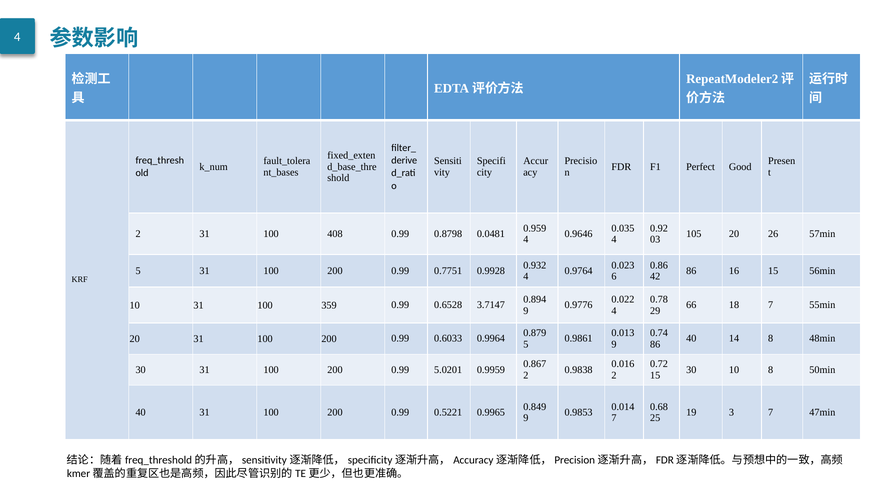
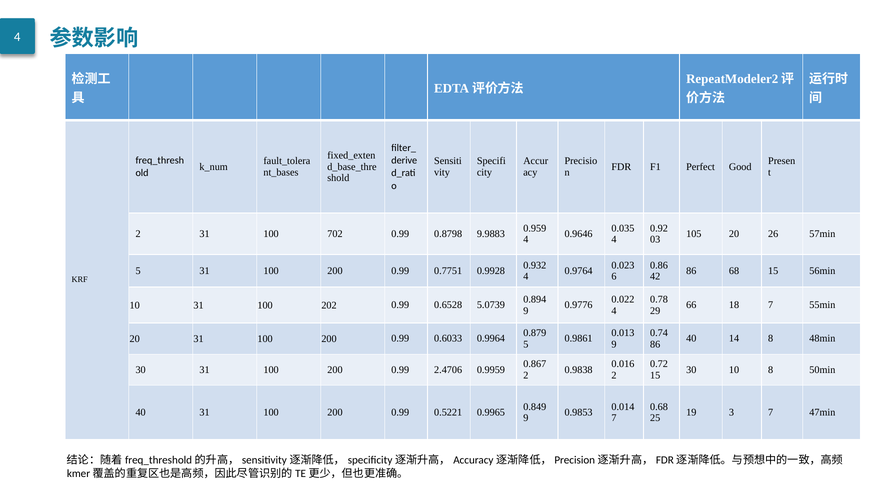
408: 408 -> 702 (335, 234)
0.0481: 0.0481 -> 9.9883 (491, 234)
16: 16 -> 68 (734, 271)
359: 359 -> 202 (329, 305)
3.7147: 3.7147 -> 5.0739 (491, 305)
5.0201: 5.0201 -> 2.4706 (448, 369)
